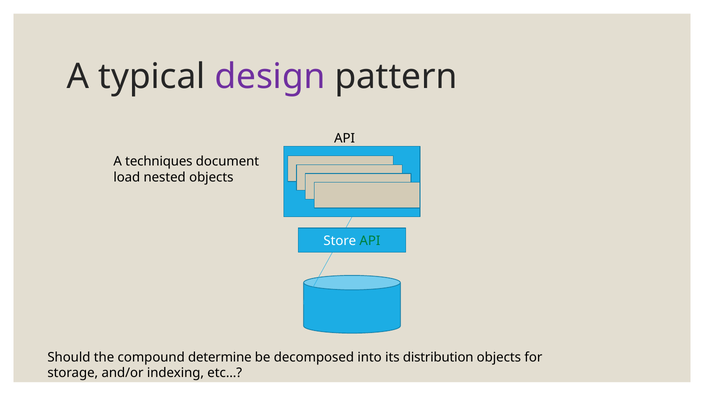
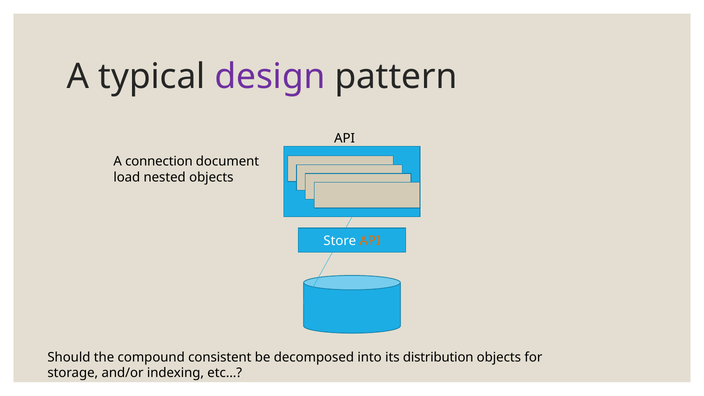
techniques: techniques -> connection (159, 162)
API colour: green -> orange (370, 241)
determine: determine -> consistent (220, 357)
